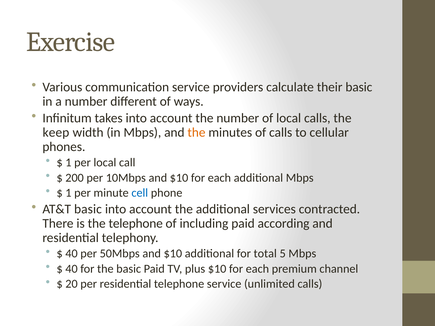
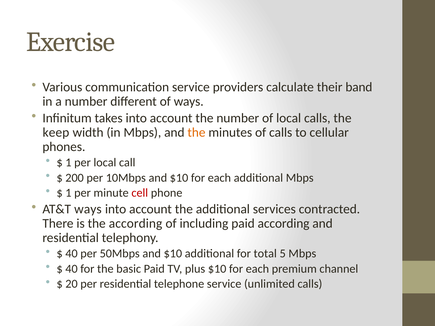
their basic: basic -> band (359, 87)
cell colour: blue -> red (140, 193)
AT&T basic: basic -> ways (88, 209)
the telephone: telephone -> according (136, 224)
